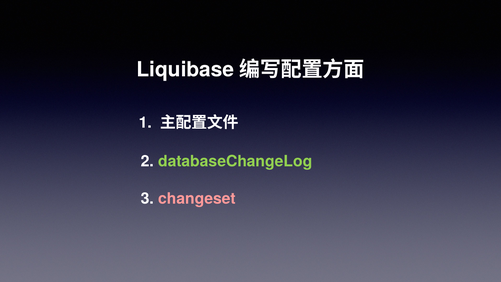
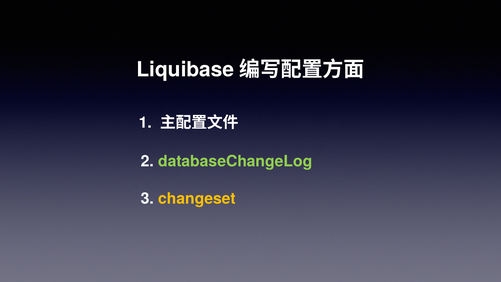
changeset colour: pink -> yellow (197, 198)
